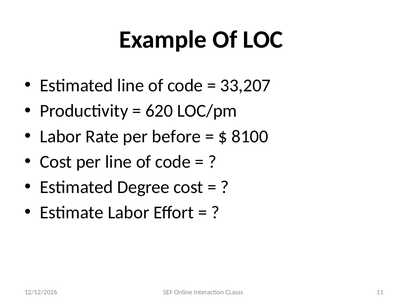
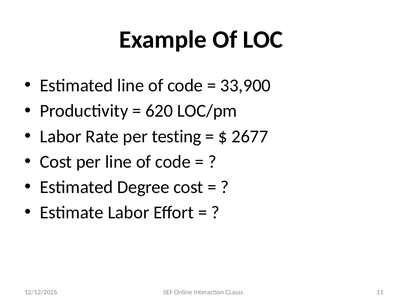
33,207: 33,207 -> 33,900 (245, 86)
before: before -> testing (177, 136)
8100: 8100 -> 2677 (250, 136)
